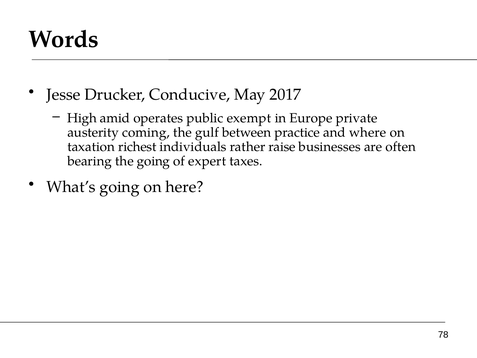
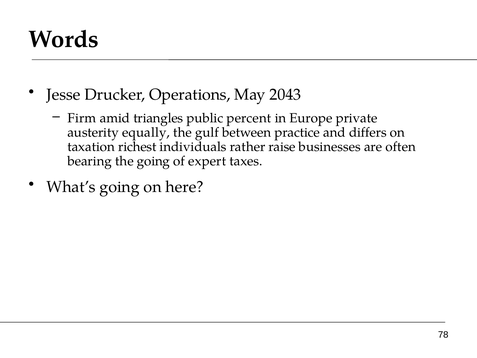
Conducive: Conducive -> Operations (190, 94)
2017: 2017 -> 2043 (285, 94)
High: High -> Firm (82, 118)
operates: operates -> triangles (158, 118)
exempt: exempt -> percent (249, 118)
coming: coming -> equally (146, 132)
where: where -> differs (368, 132)
